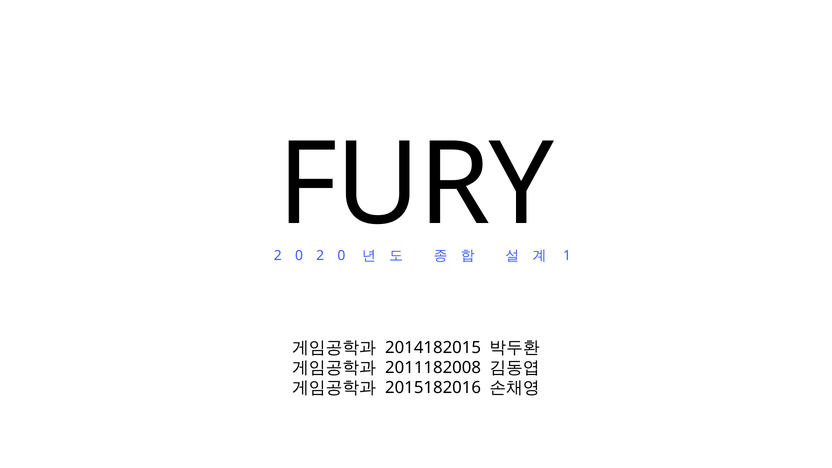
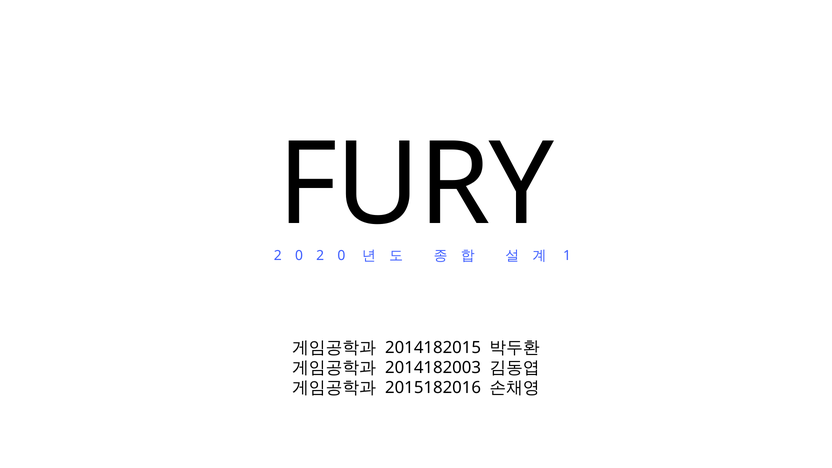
2011182008: 2011182008 -> 2014182003 (433, 368)
